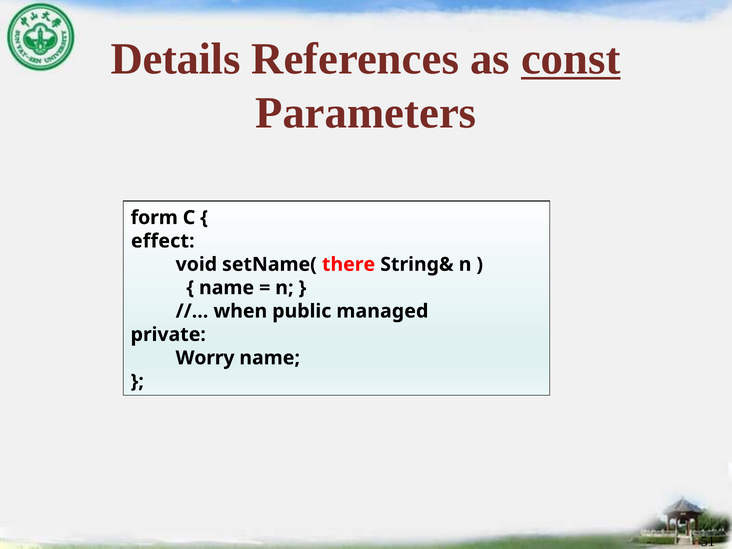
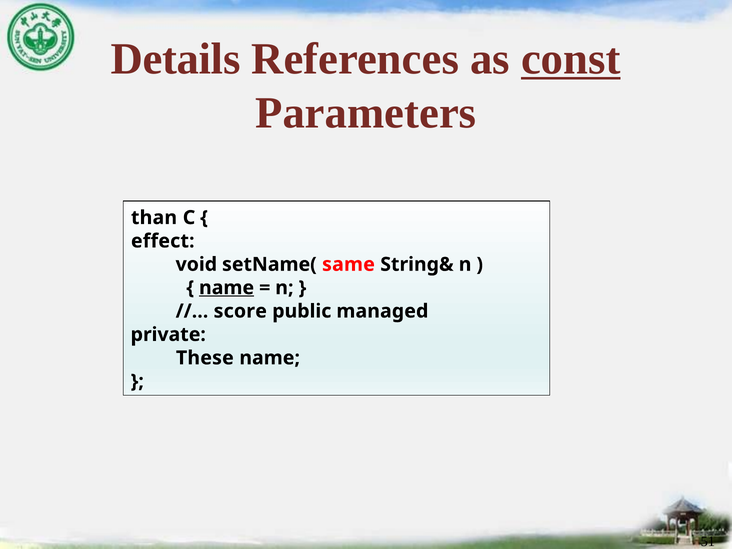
form: form -> than (154, 218)
there: there -> same (348, 264)
name underline: none -> present (227, 288)
when: when -> score (240, 311)
Worry: Worry -> These (205, 358)
